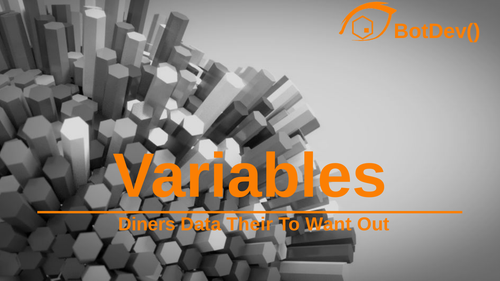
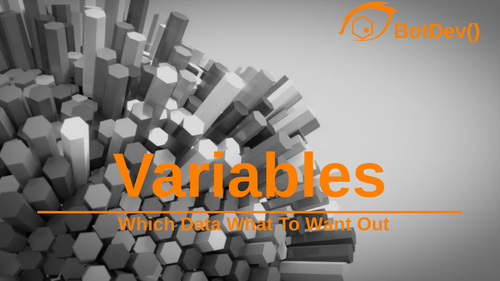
Diners: Diners -> Which (147, 224)
Their: Their -> What (250, 224)
